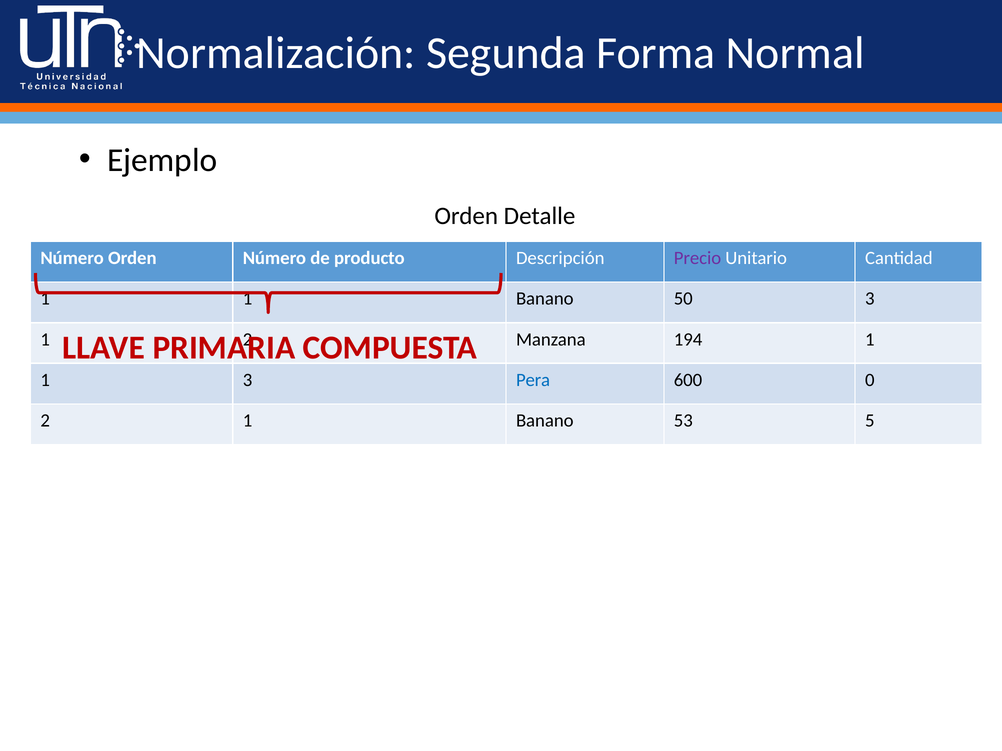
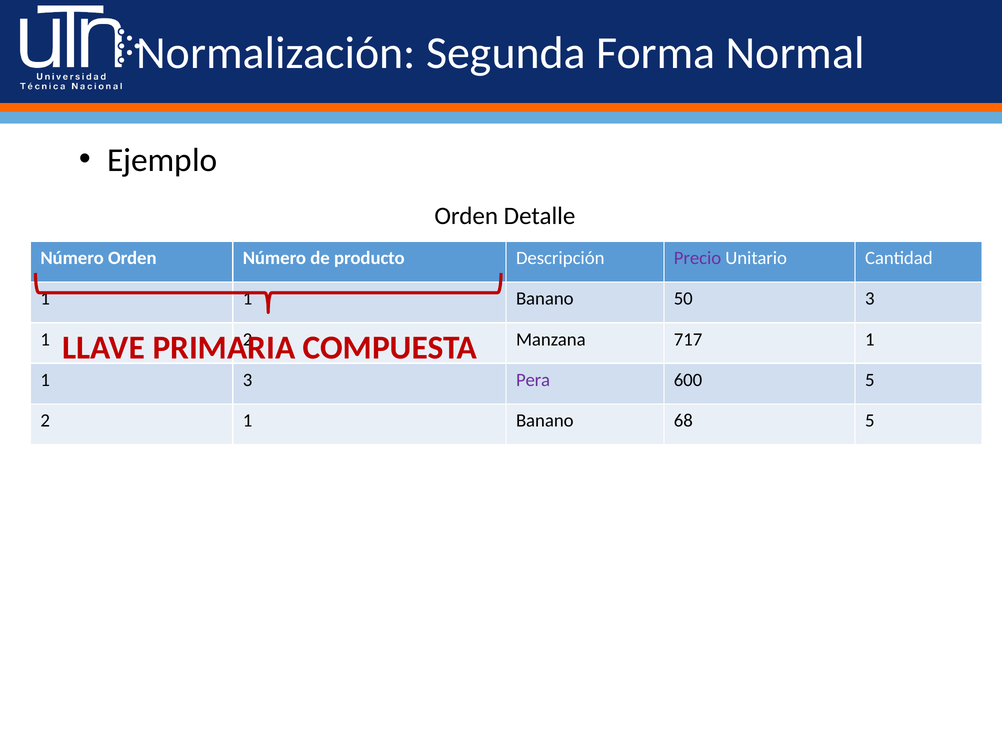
194: 194 -> 717 (688, 340)
Pera colour: blue -> purple (533, 380)
600 0: 0 -> 5 (870, 380)
53: 53 -> 68 (683, 421)
